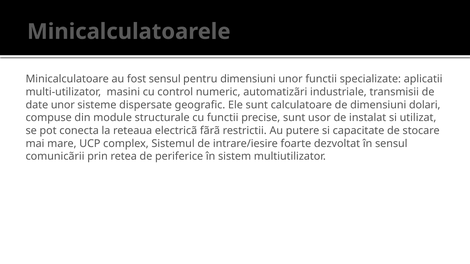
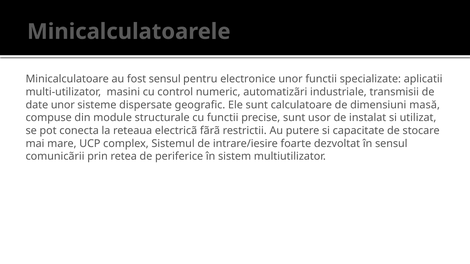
pentru dimensiuni: dimensiuni -> electronice (248, 79)
dolari: dolari -> masă (425, 105)
